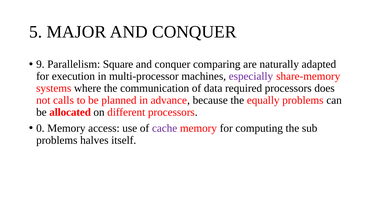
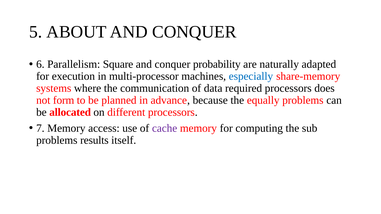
MAJOR: MAJOR -> ABOUT (77, 32)
9: 9 -> 6 (40, 64)
comparing: comparing -> probability (217, 64)
especially colour: purple -> blue (251, 76)
calls: calls -> form (64, 100)
0: 0 -> 7 (40, 128)
halves: halves -> results (94, 140)
